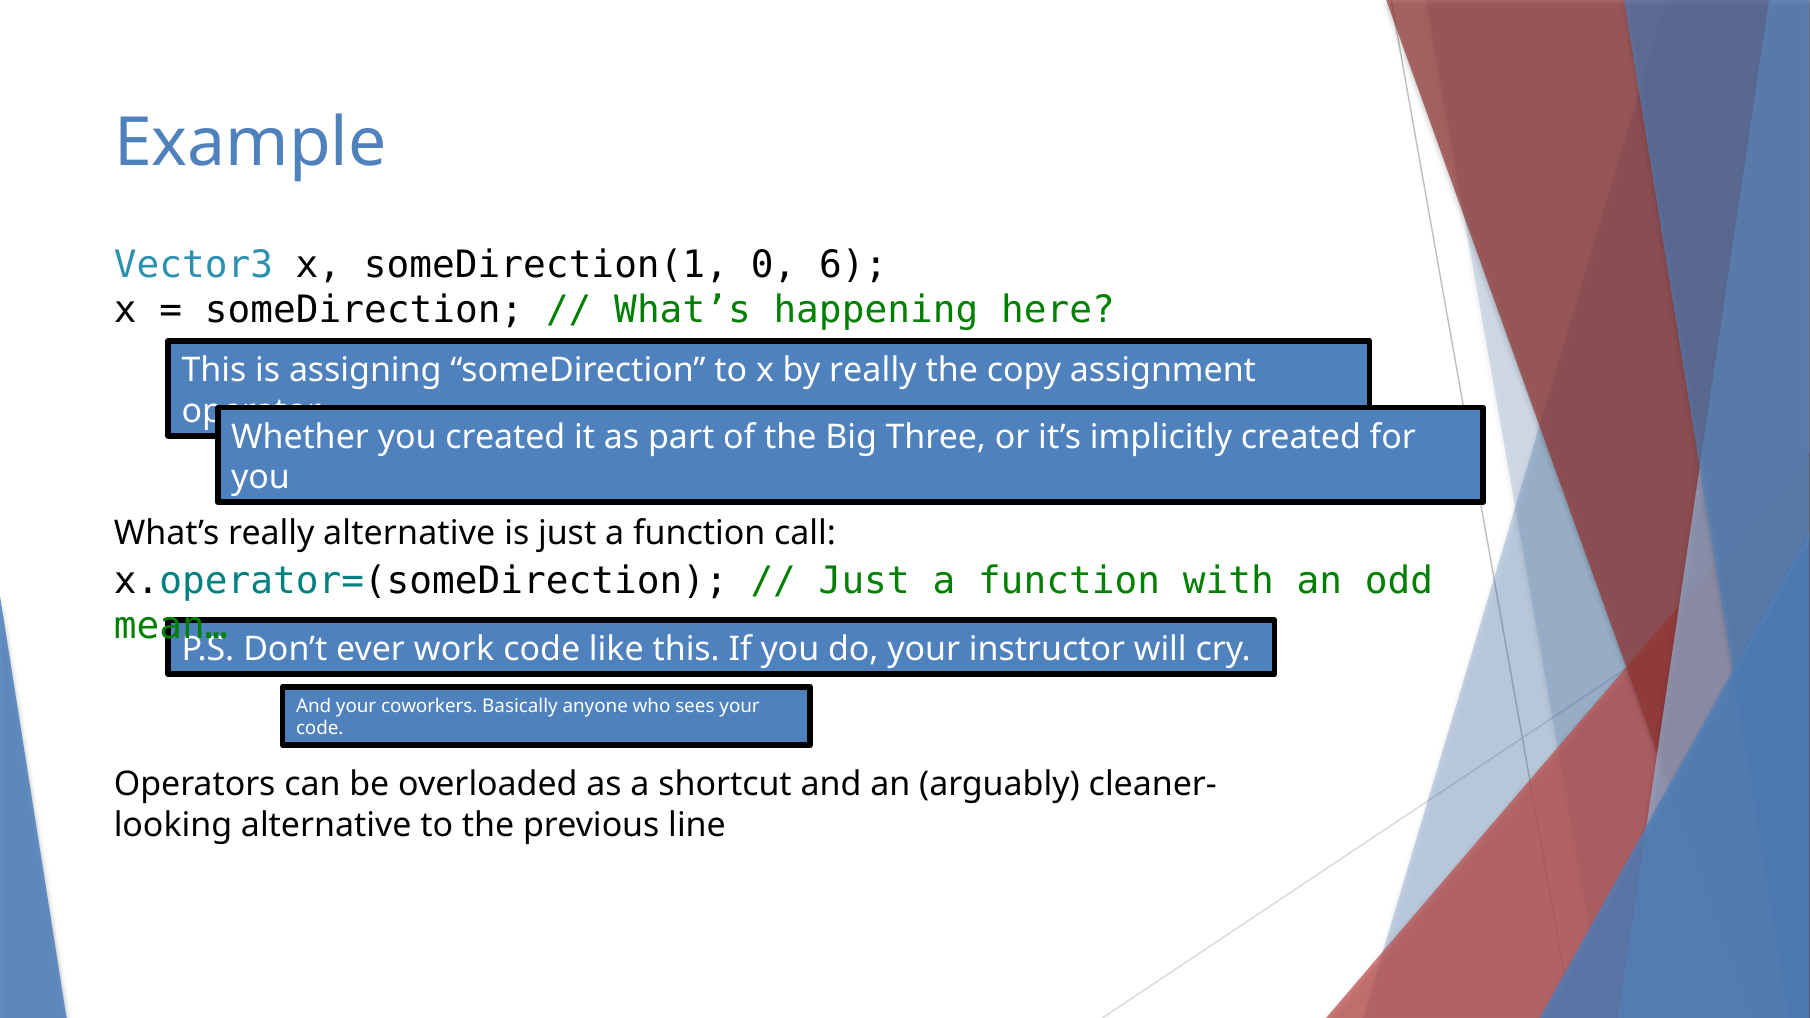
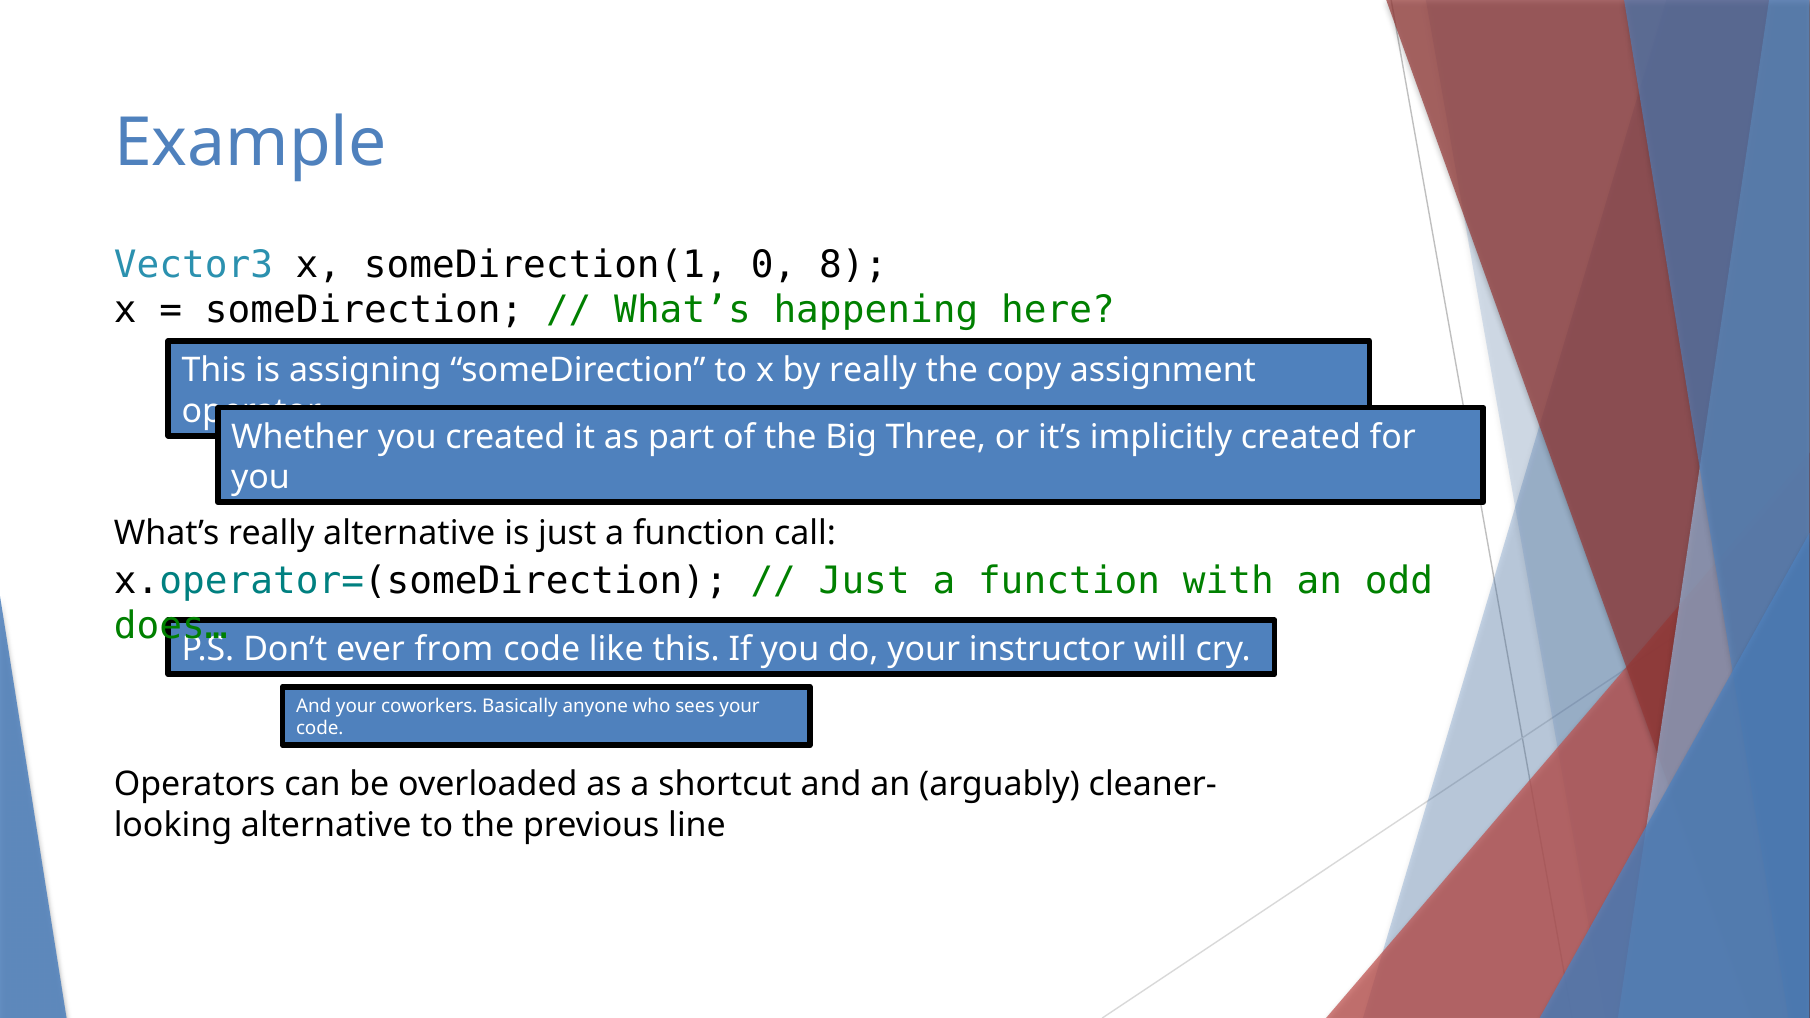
6: 6 -> 8 (853, 265)
mean…: mean… -> does… (171, 626)
work: work -> from (454, 650)
